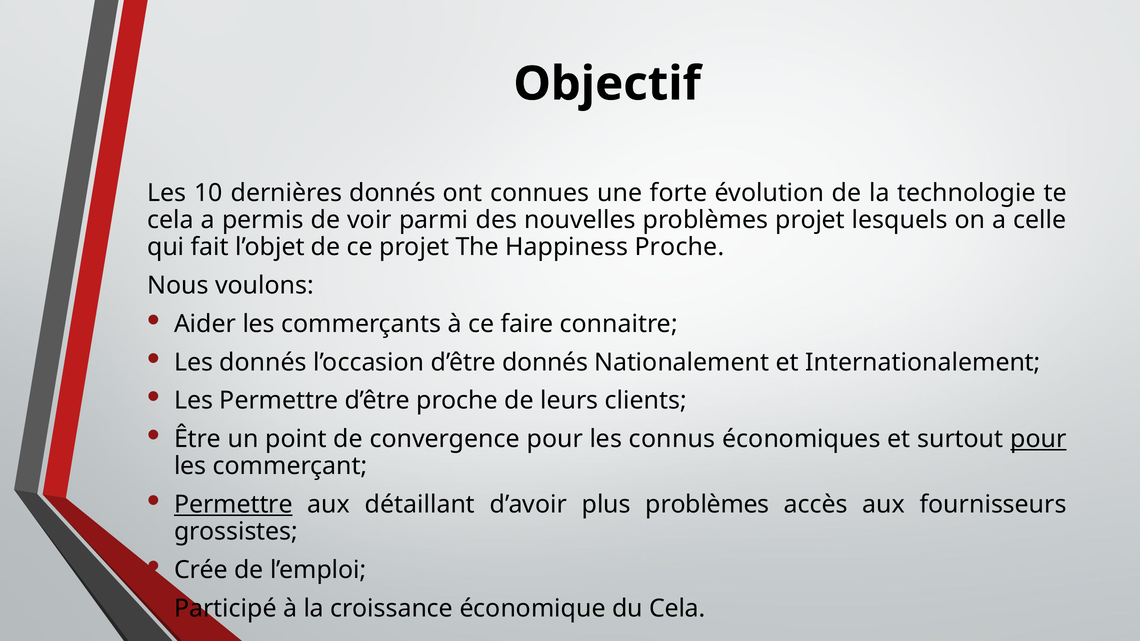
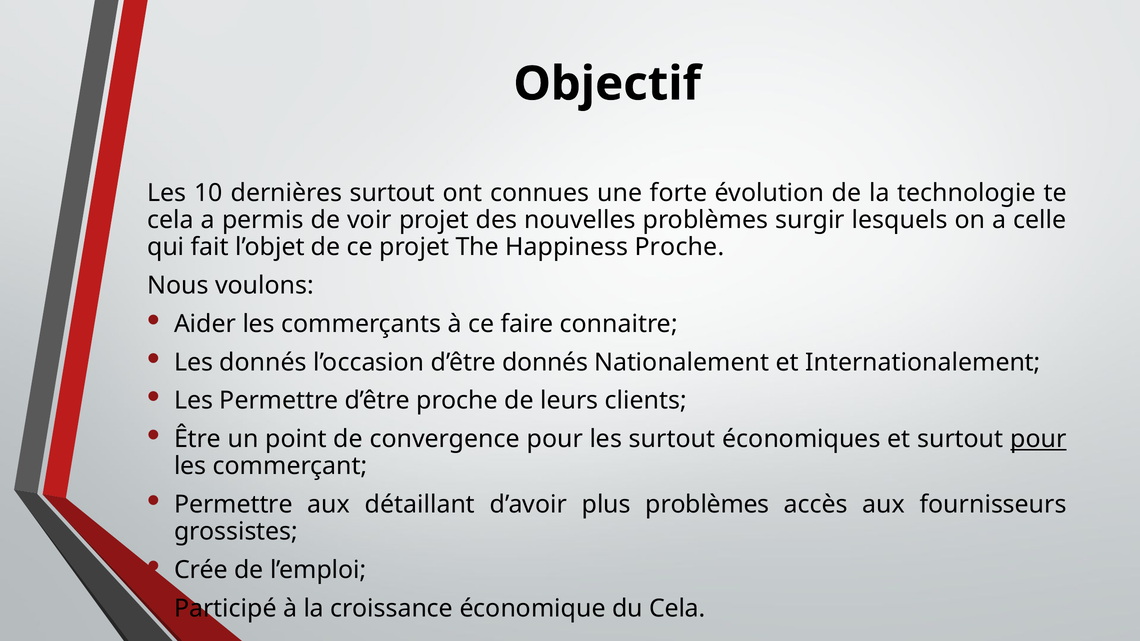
dernières donnés: donnés -> surtout (392, 193)
voir parmi: parmi -> projet (434, 220)
problèmes projet: projet -> surgir (810, 220)
les connus: connus -> surtout (672, 439)
Permettre underline: present -> none (233, 505)
